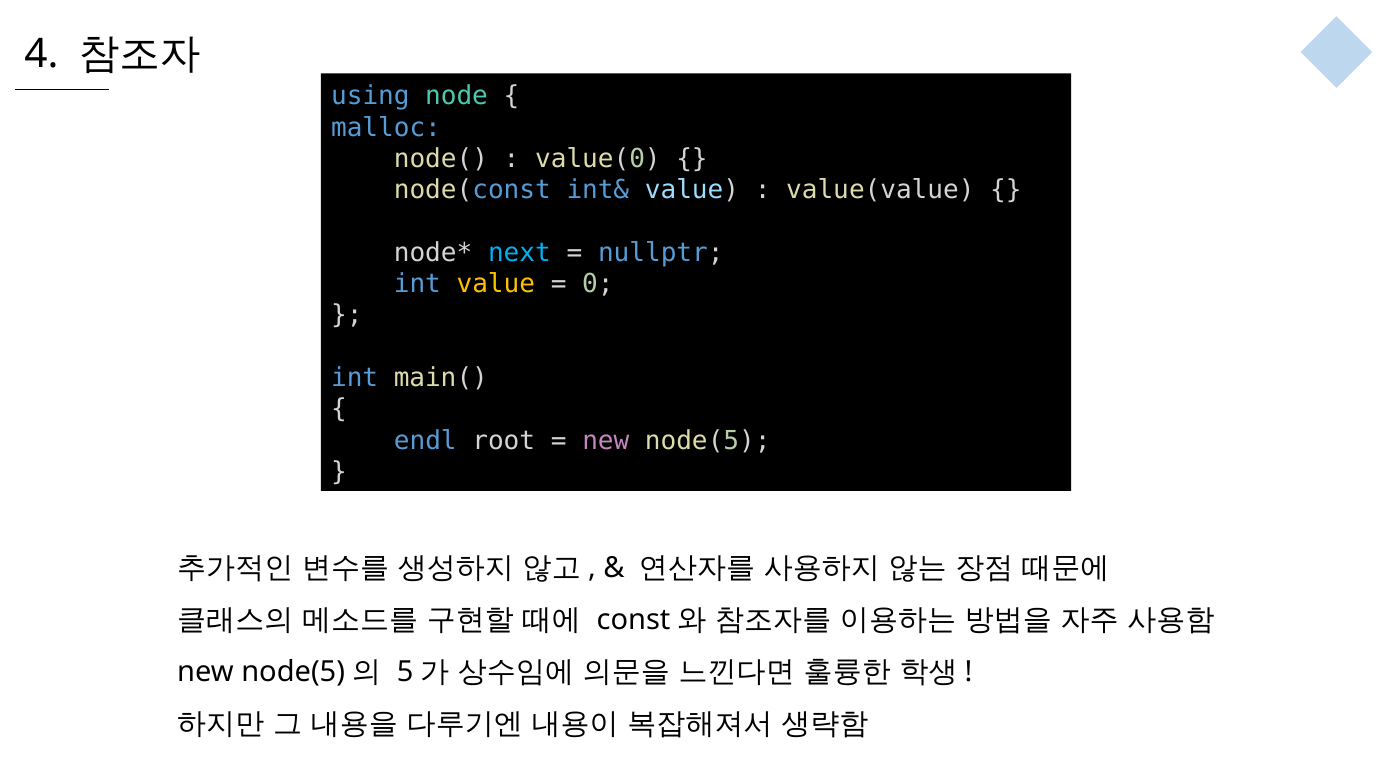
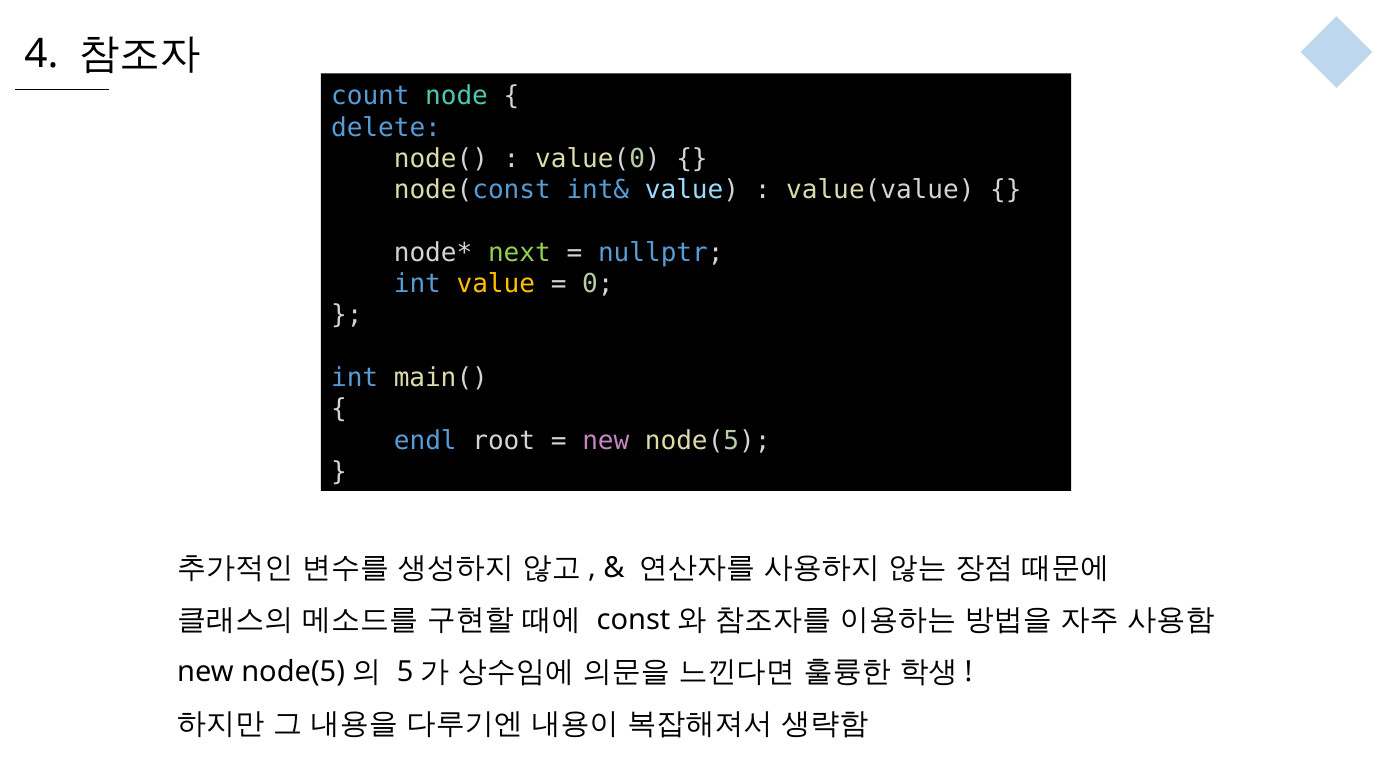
using: using -> count (370, 96)
malloc: malloc -> delete (386, 127)
next colour: light blue -> light green (519, 253)
